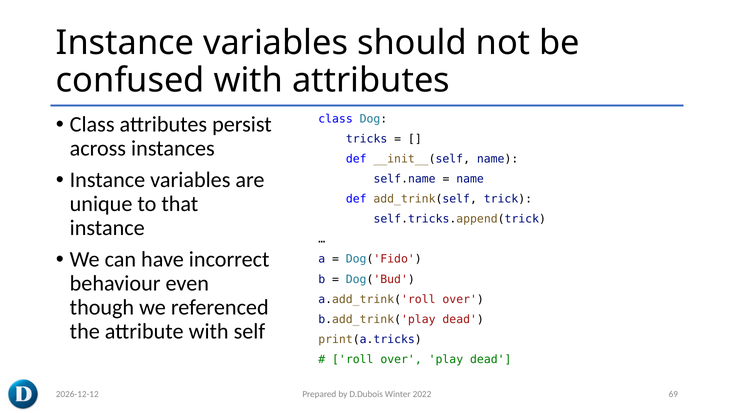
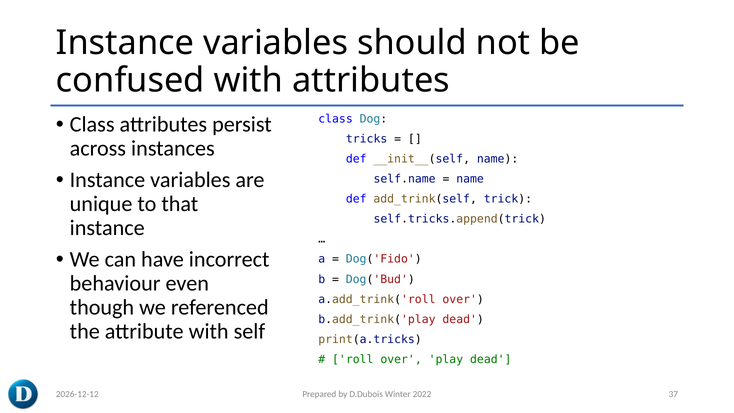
69: 69 -> 37 (673, 394)
